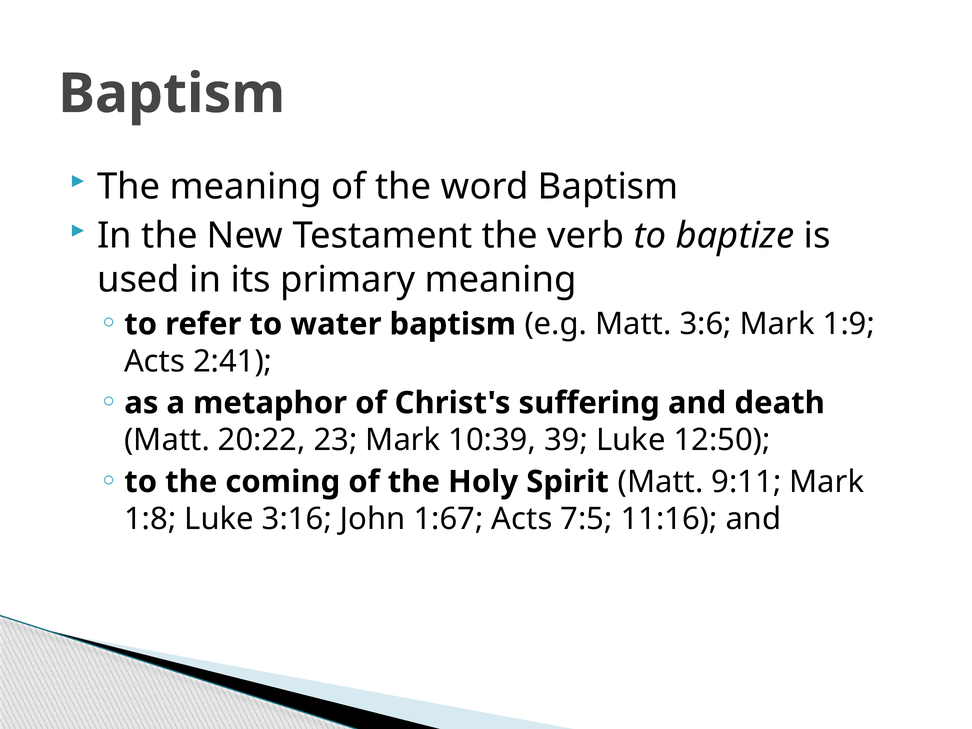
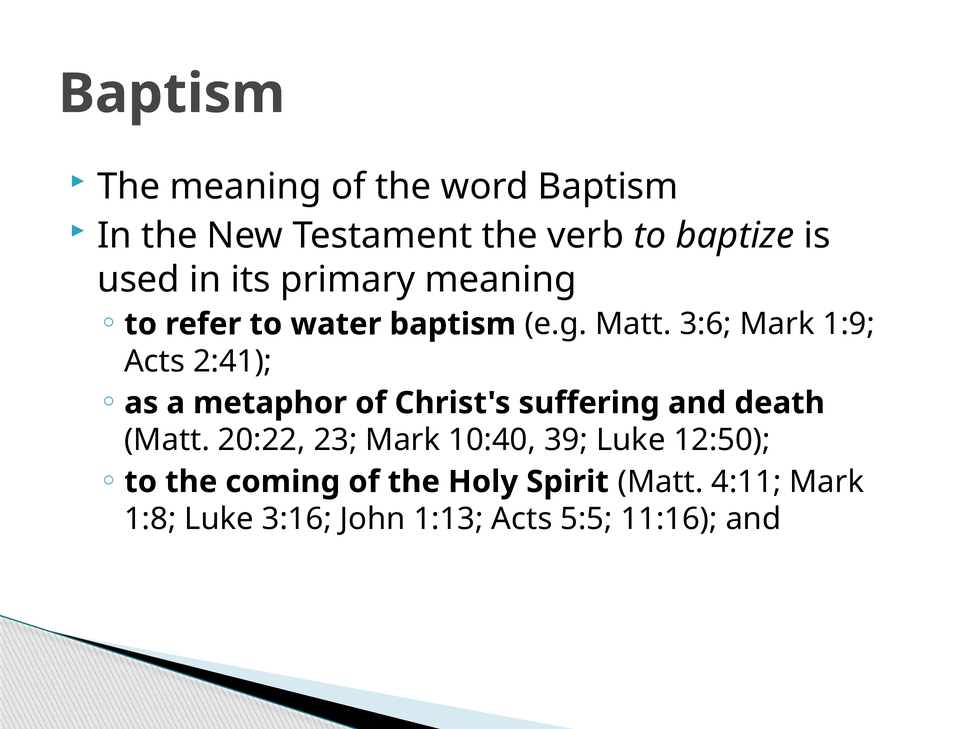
10:39: 10:39 -> 10:40 (492, 440)
9:11: 9:11 -> 4:11 (746, 482)
1:67: 1:67 -> 1:13 (449, 519)
7:5: 7:5 -> 5:5 (586, 519)
